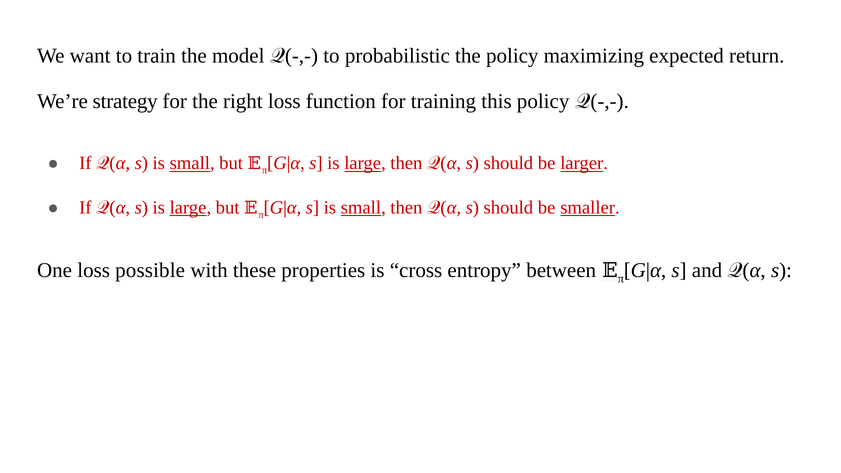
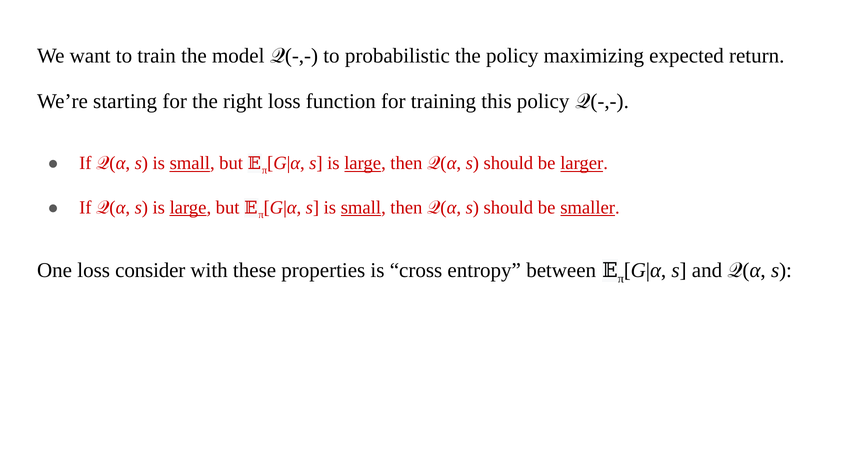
strategy: strategy -> starting (125, 101)
possible: possible -> consider (150, 271)
